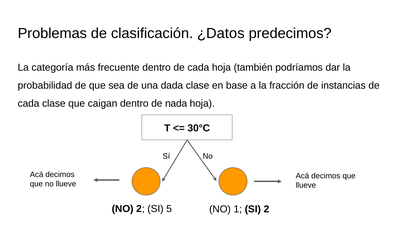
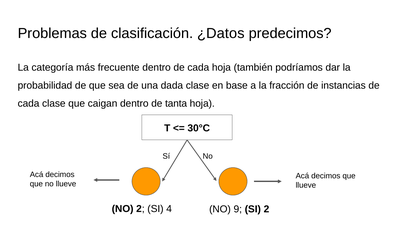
nada: nada -> tanta (176, 103)
5: 5 -> 4 (169, 208)
1: 1 -> 9 (238, 209)
